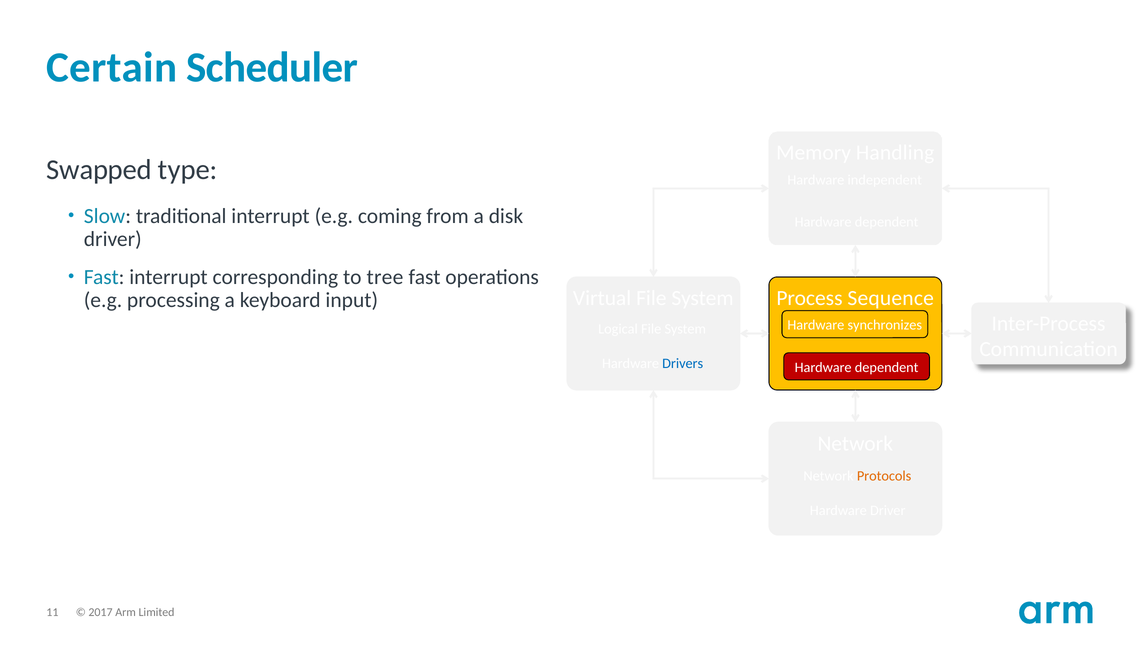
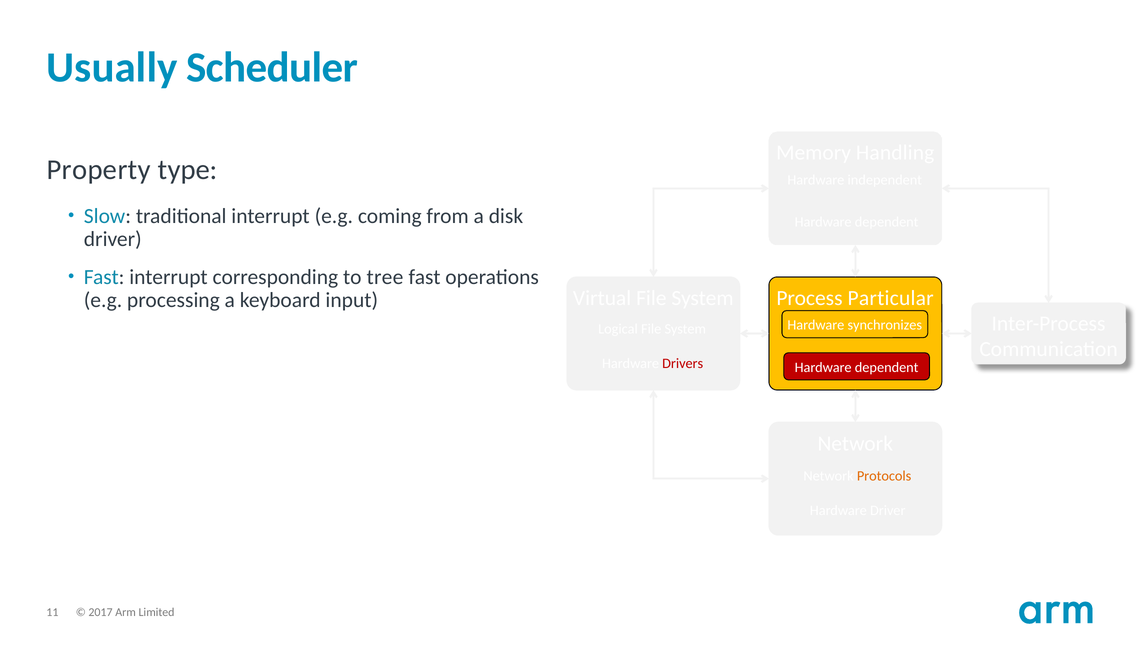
Certain: Certain -> Usually (112, 68)
Swapped: Swapped -> Property (99, 170)
Sequence: Sequence -> Particular (891, 298)
Drivers colour: blue -> red (683, 363)
